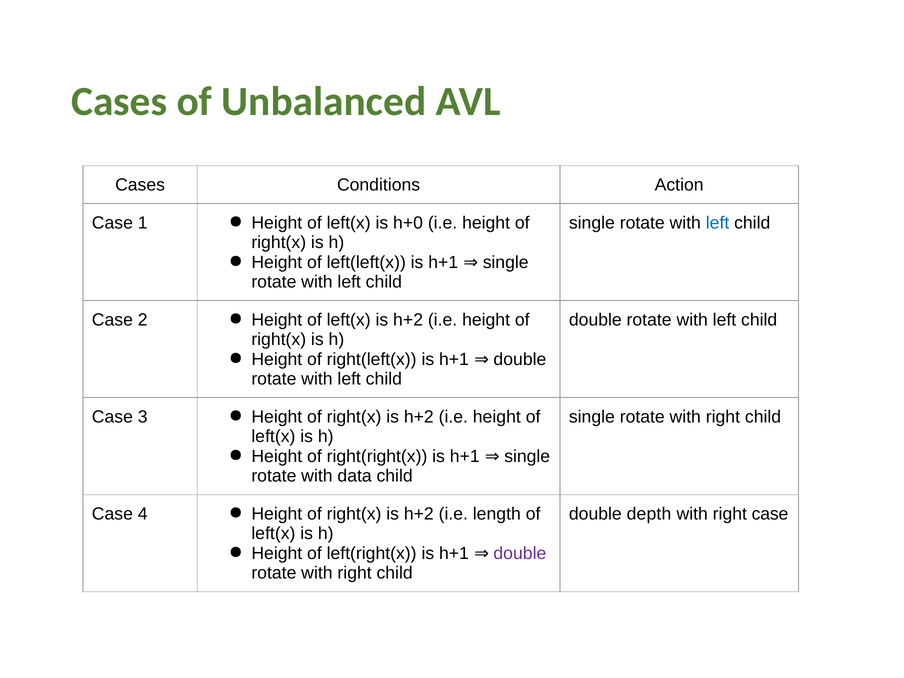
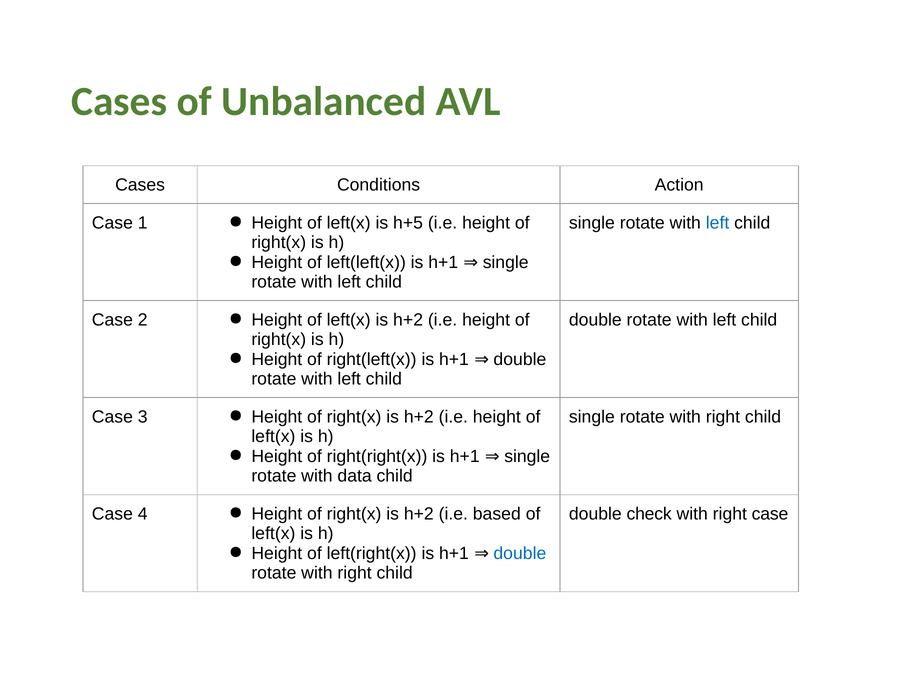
h+0: h+0 -> h+5 (408, 223)
length: length -> based (497, 514)
depth: depth -> check (649, 514)
double colour: purple -> blue (520, 553)
